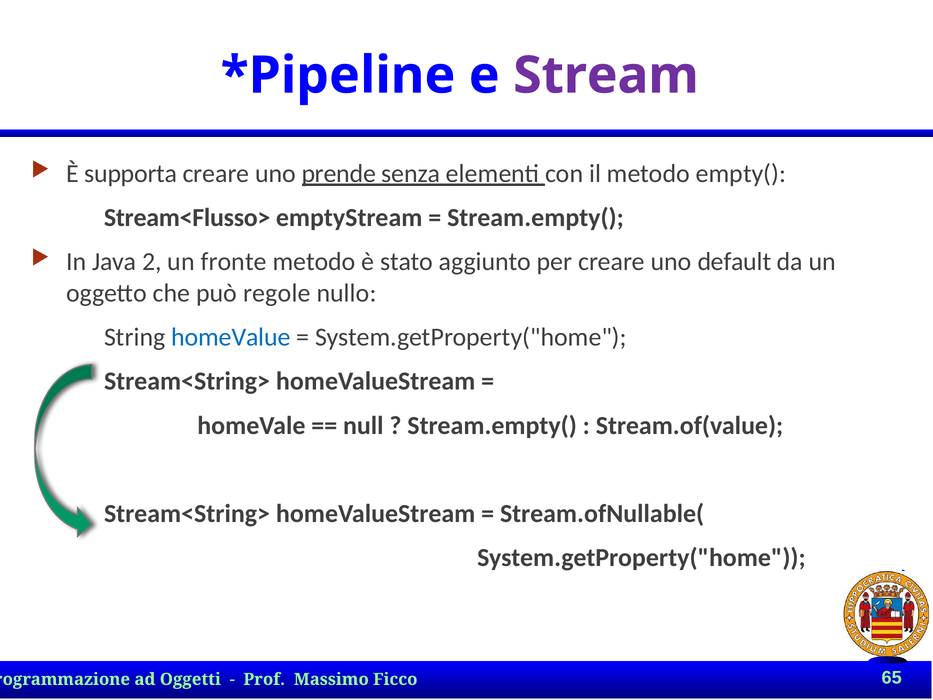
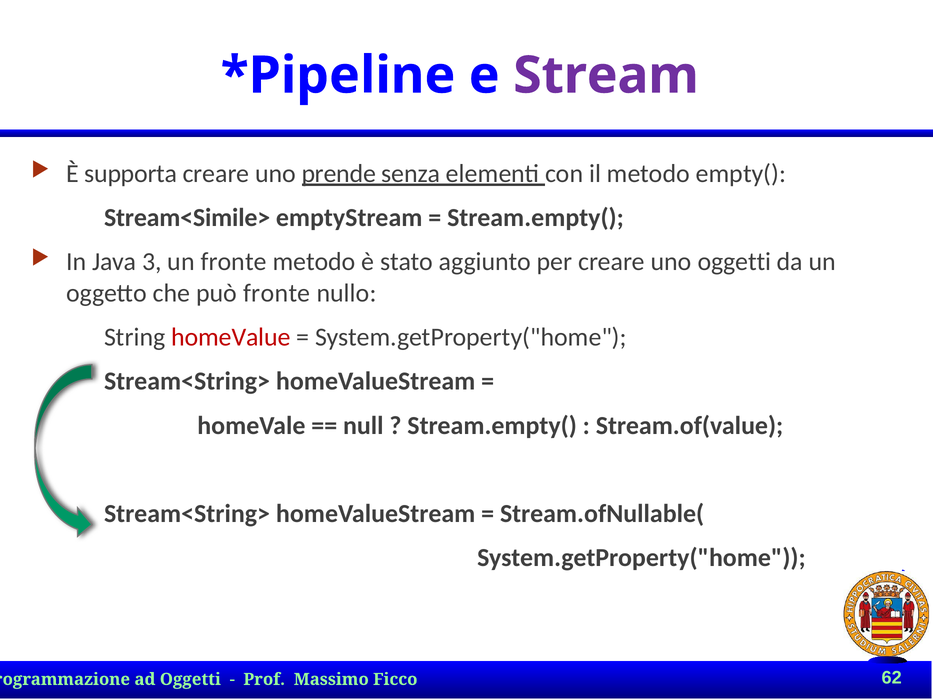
Stream<Flusso>: Stream<Flusso> -> Stream<Simile> (187, 218)
2: 2 -> 3 (152, 262)
uno default: default -> oggetti (734, 262)
può regole: regole -> fronte (277, 293)
homeValue colour: blue -> red (231, 337)
65: 65 -> 62 (892, 678)
